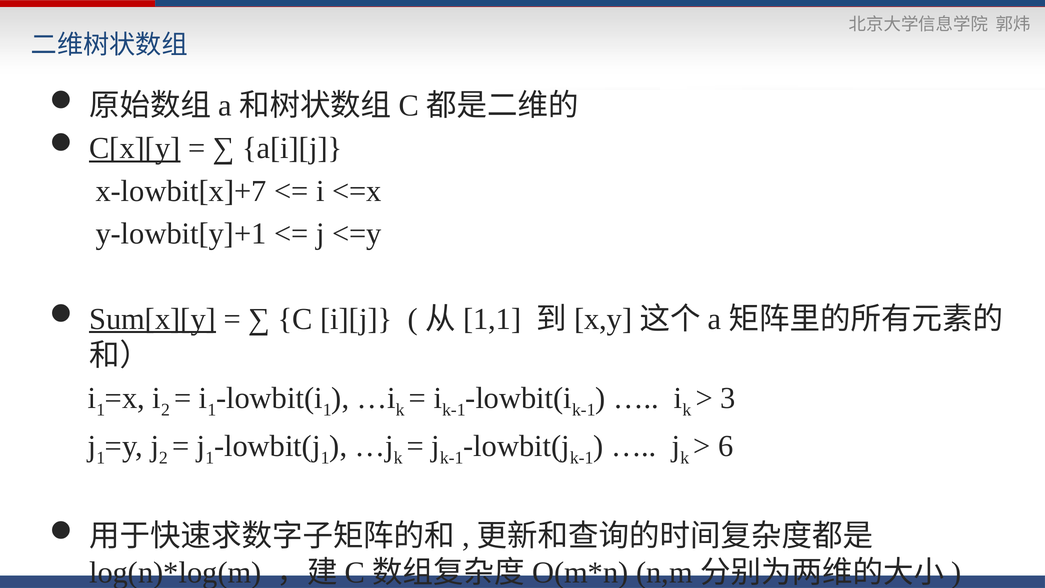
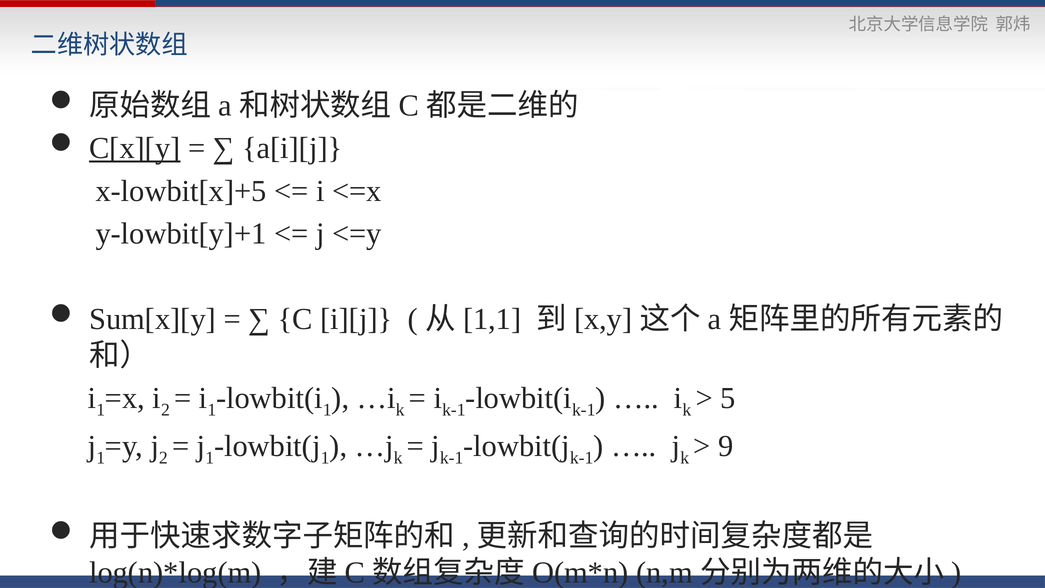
x-lowbit[x]+7: x-lowbit[x]+7 -> x-lowbit[x]+5 (181, 191)
Sum[x][y underline: present -> none (153, 319)
3: 3 -> 5 (728, 398)
6: 6 -> 9 (726, 446)
